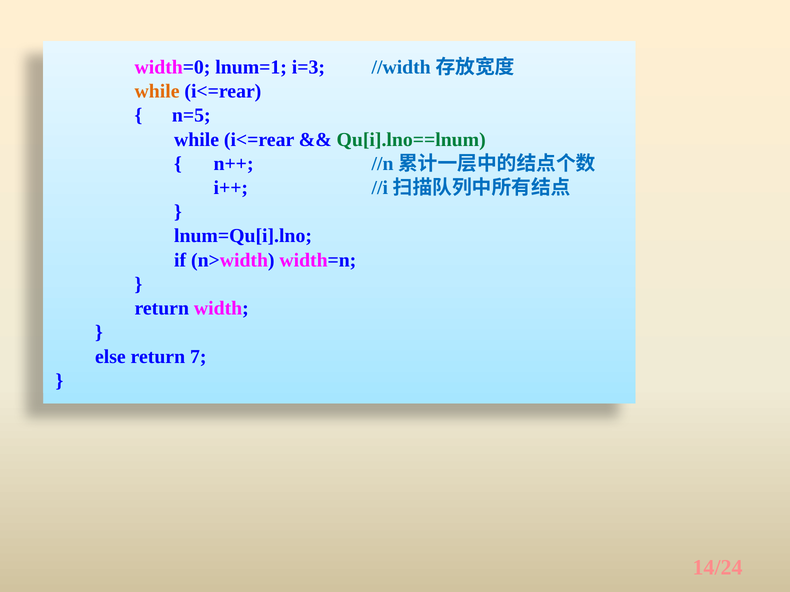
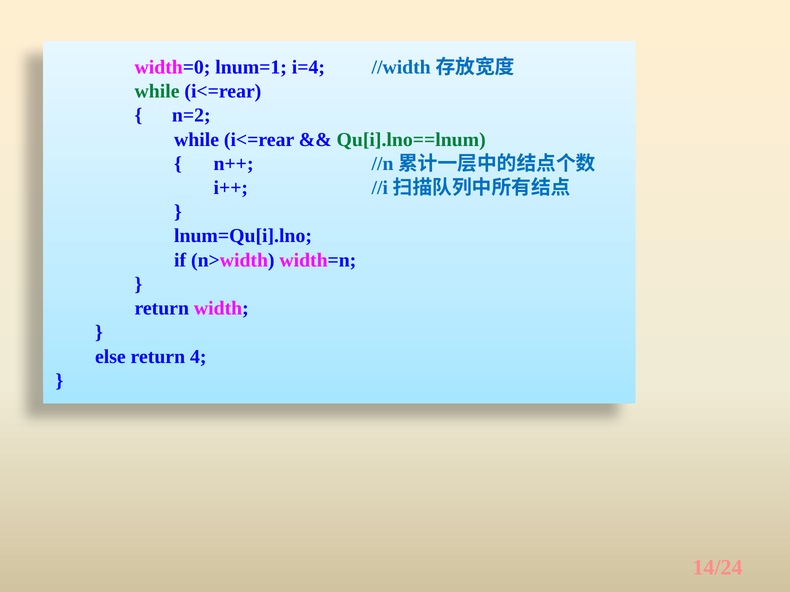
i=3: i=3 -> i=4 (308, 67)
while colour: orange -> green (157, 91)
n=5: n=5 -> n=2 (191, 115)
7: 7 -> 4 (198, 357)
